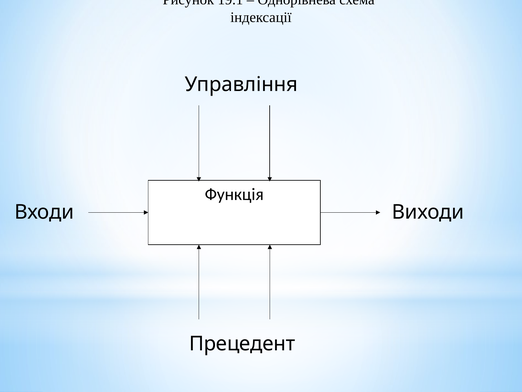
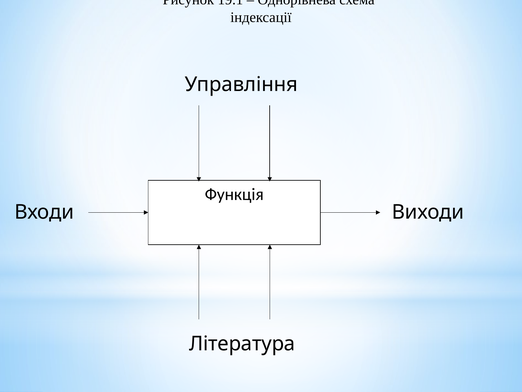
Прецедент: Прецедент -> Література (242, 343)
